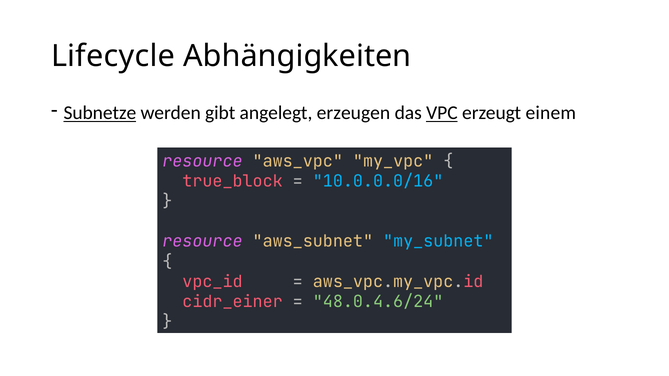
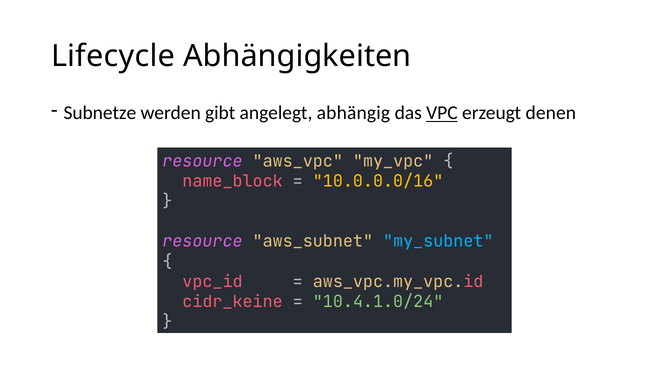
Subnetze underline: present -> none (100, 113)
erzeugen: erzeugen -> abhängig (353, 113)
einem: einem -> denen (551, 113)
true_block: true_block -> name_block (233, 181)
10.0.0.0/16 colour: light blue -> yellow (378, 181)
cidr_einer: cidr_einer -> cidr_keine (233, 302)
48.0.4.6/24: 48.0.4.6/24 -> 10.4.1.0/24 (378, 302)
